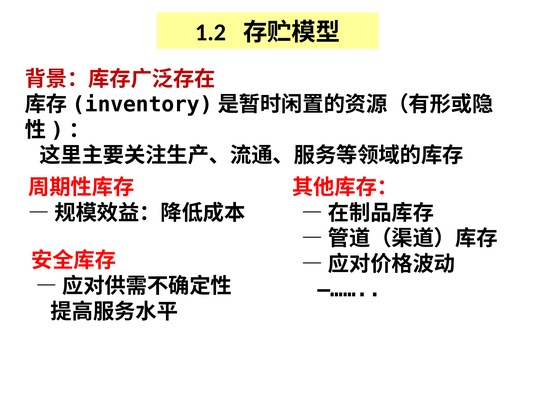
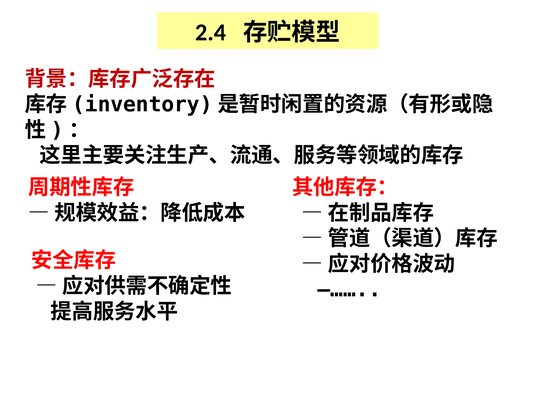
1.2: 1.2 -> 2.4 (211, 32)
